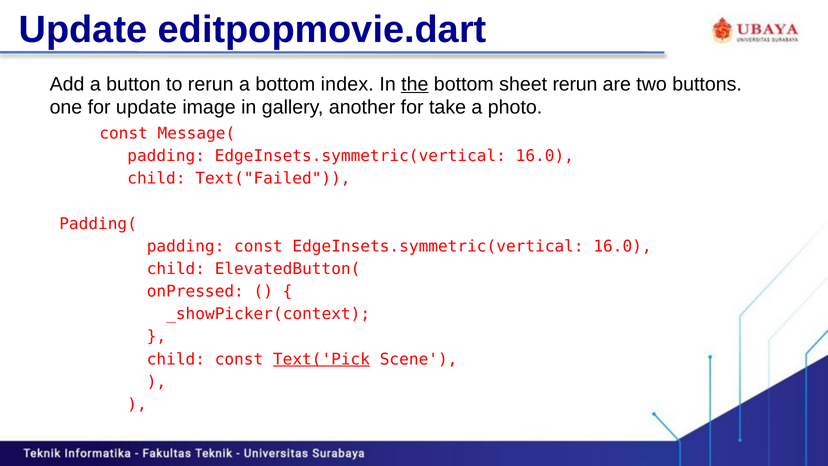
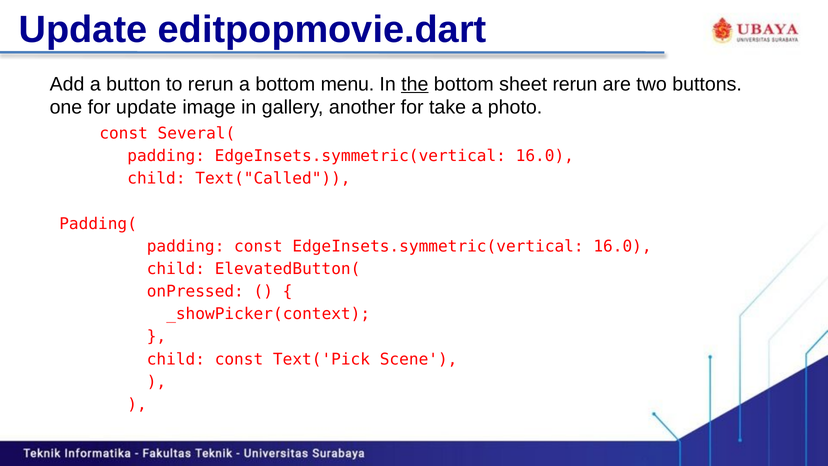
index: index -> menu (347, 84)
Message(: Message( -> Several( (196, 133)
Text("Failed: Text("Failed -> Text("Called (273, 179)
Text('Pick underline: present -> none (321, 359)
